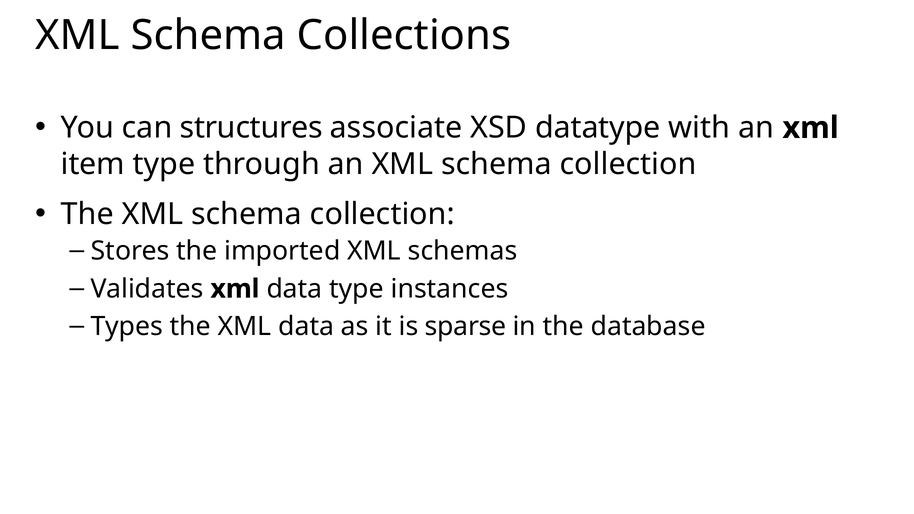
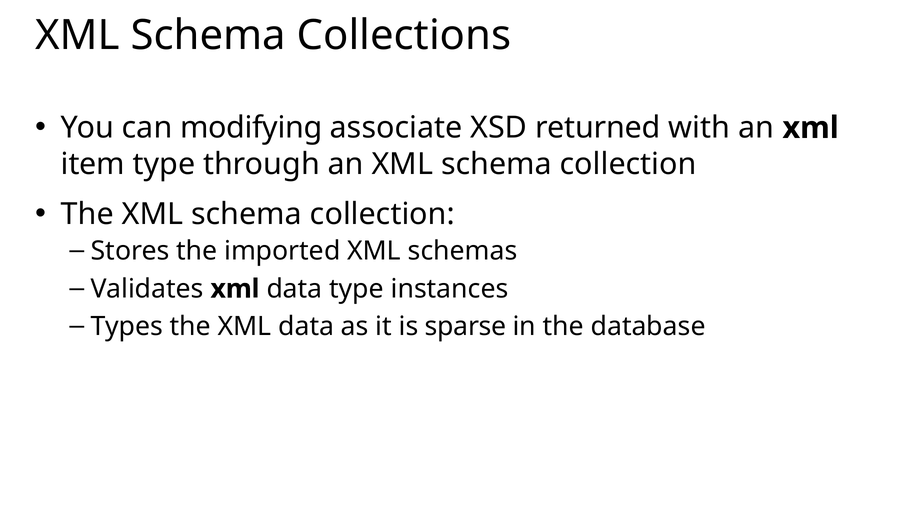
structures: structures -> modifying (251, 128)
datatype: datatype -> returned (598, 128)
